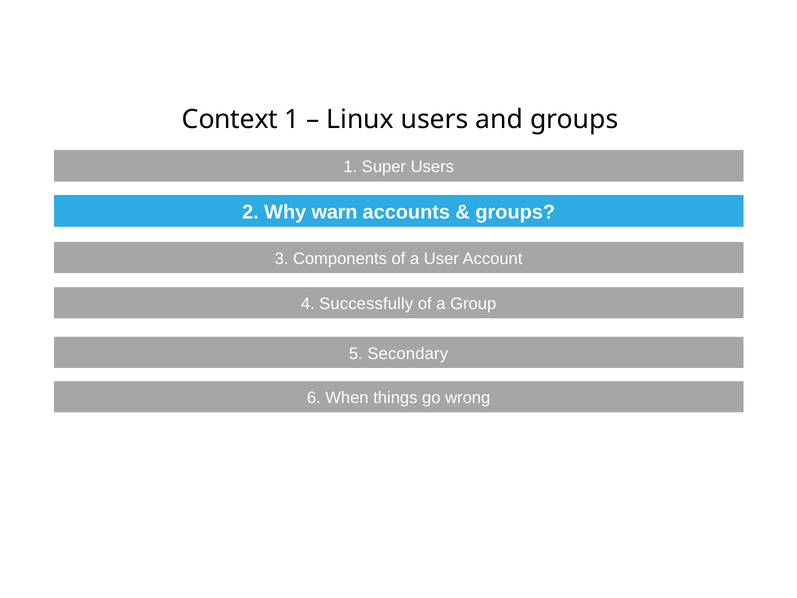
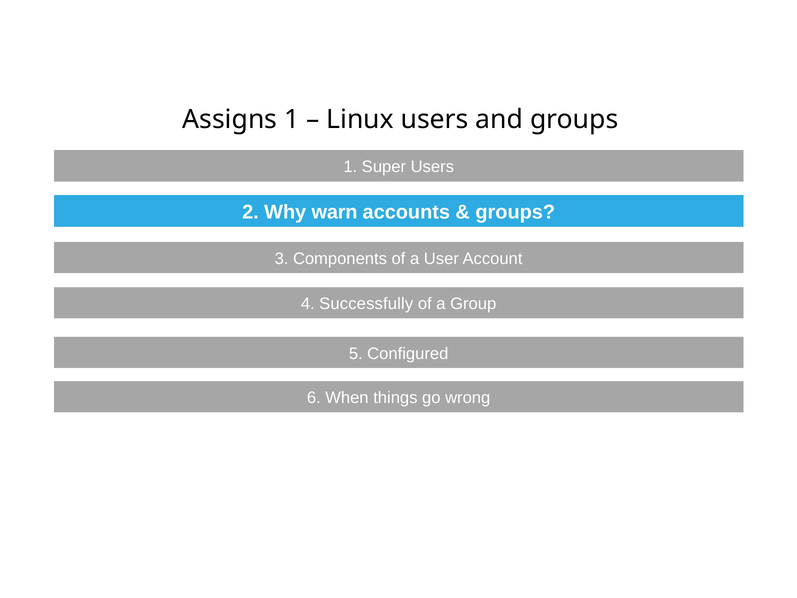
Context: Context -> Assigns (230, 119)
Secondary: Secondary -> Configured (408, 353)
